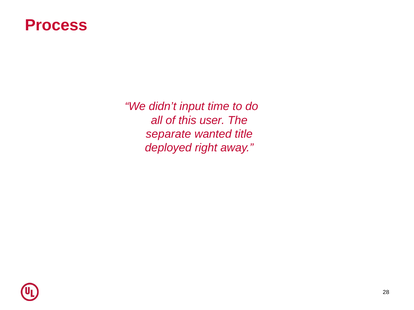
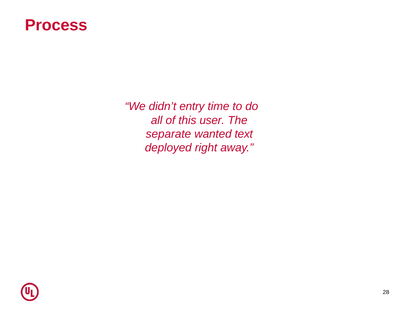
input: input -> entry (192, 107)
title: title -> text (244, 134)
